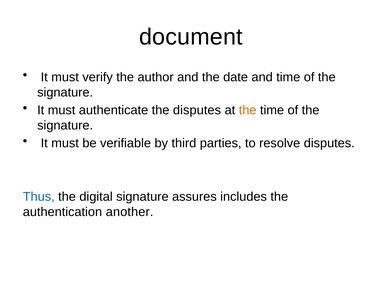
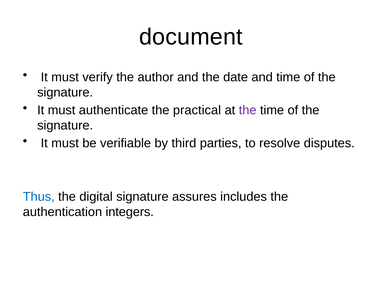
the disputes: disputes -> practical (197, 110)
the colour: orange -> purple (248, 110)
another: another -> integers (130, 212)
